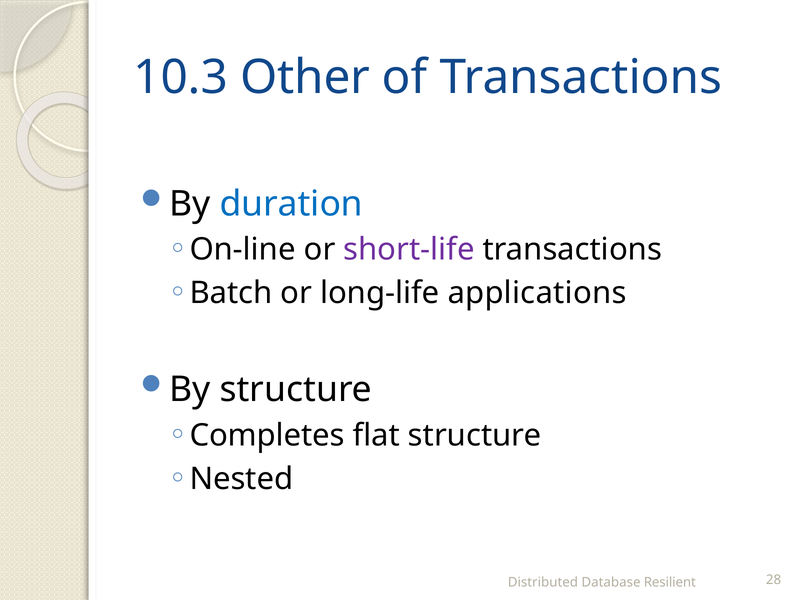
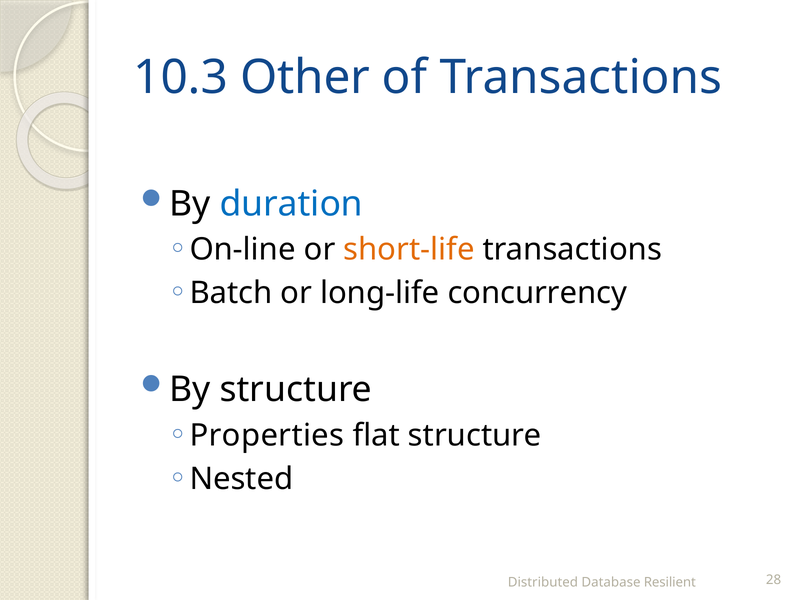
short-life colour: purple -> orange (409, 250)
applications: applications -> concurrency (537, 293)
Completes: Completes -> Properties (267, 435)
